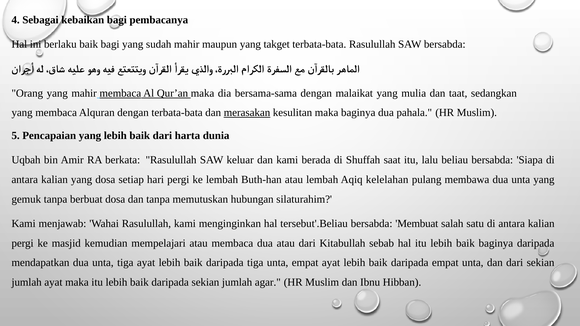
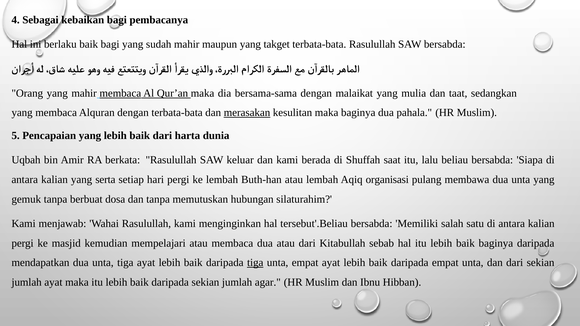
yang dosa: dosa -> serta (105, 180)
kelelahan: kelelahan -> organisasi (387, 180)
Membuat: Membuat -> Memiliki (417, 224)
tiga underline: none -> present (255, 263)
